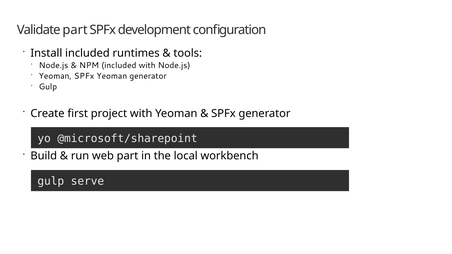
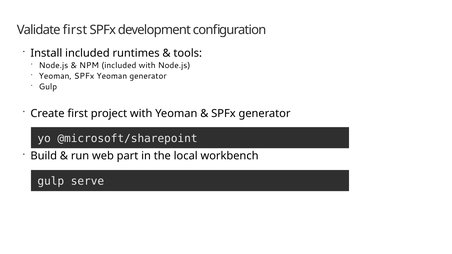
Validate part: part -> first (75, 30)
